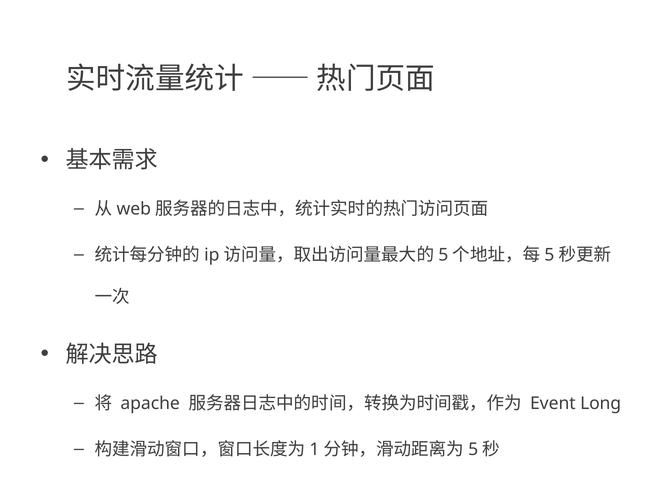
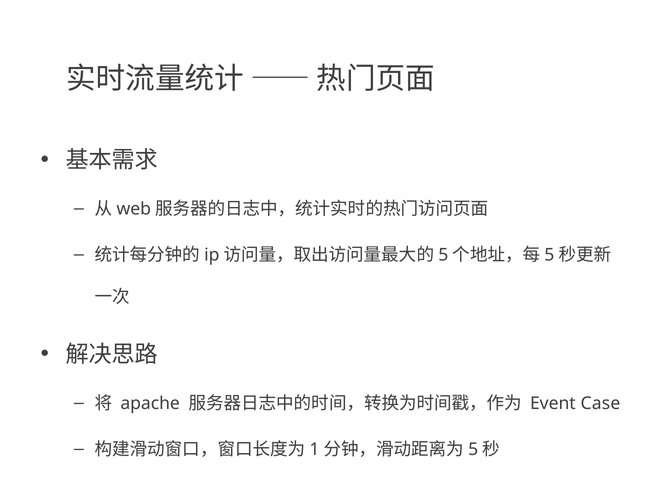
Long: Long -> Case (600, 403)
